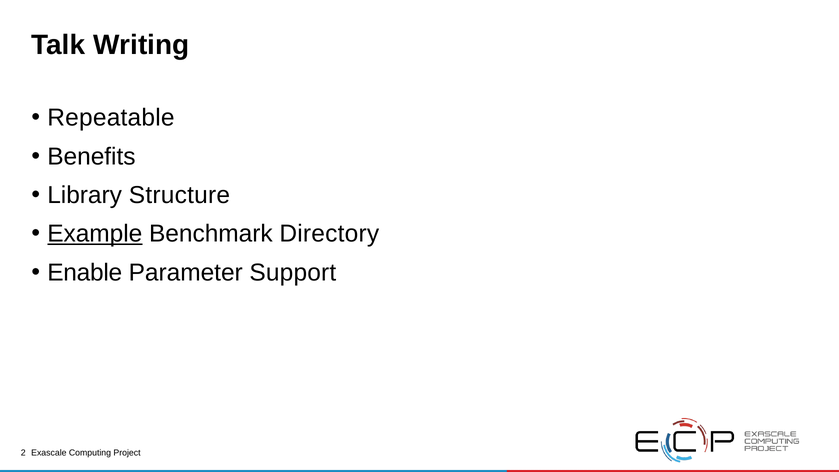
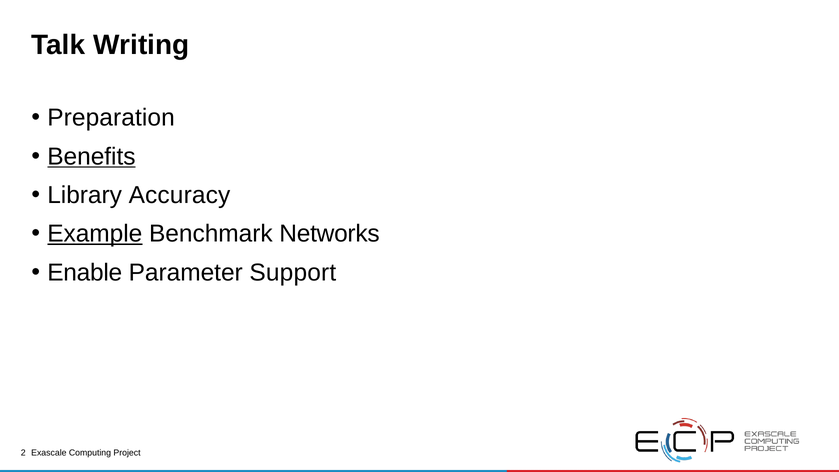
Repeatable: Repeatable -> Preparation (111, 118)
Benefits underline: none -> present (91, 156)
Structure: Structure -> Accuracy (179, 195)
Directory: Directory -> Networks (330, 234)
